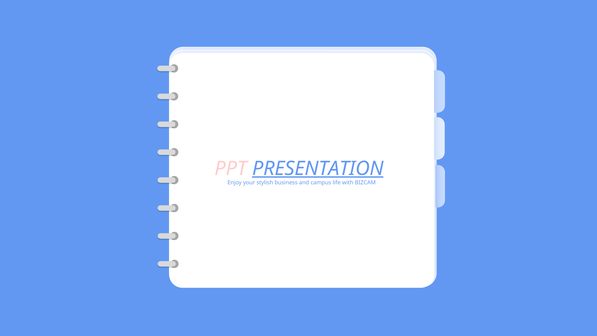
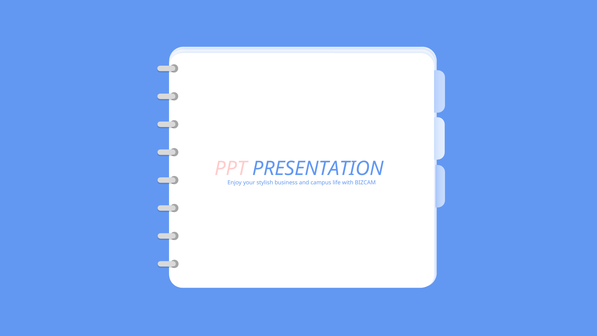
PRESENTATION underline: present -> none (318, 168)
